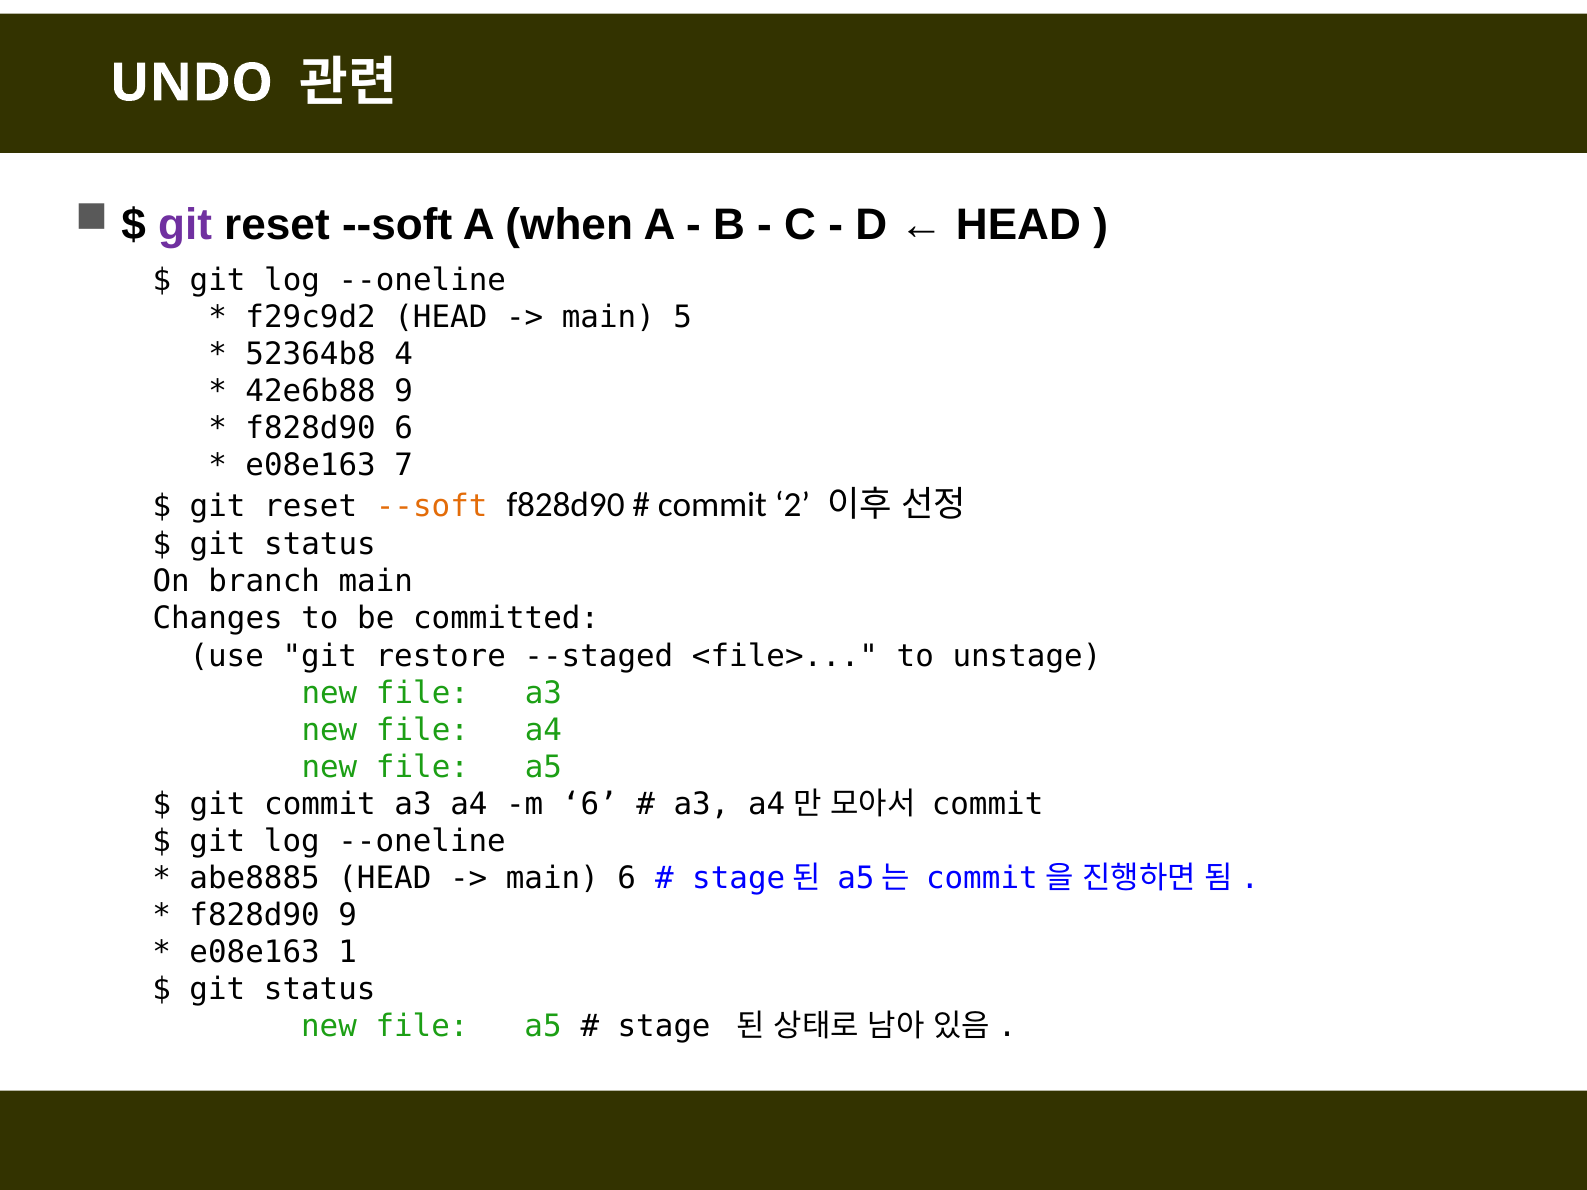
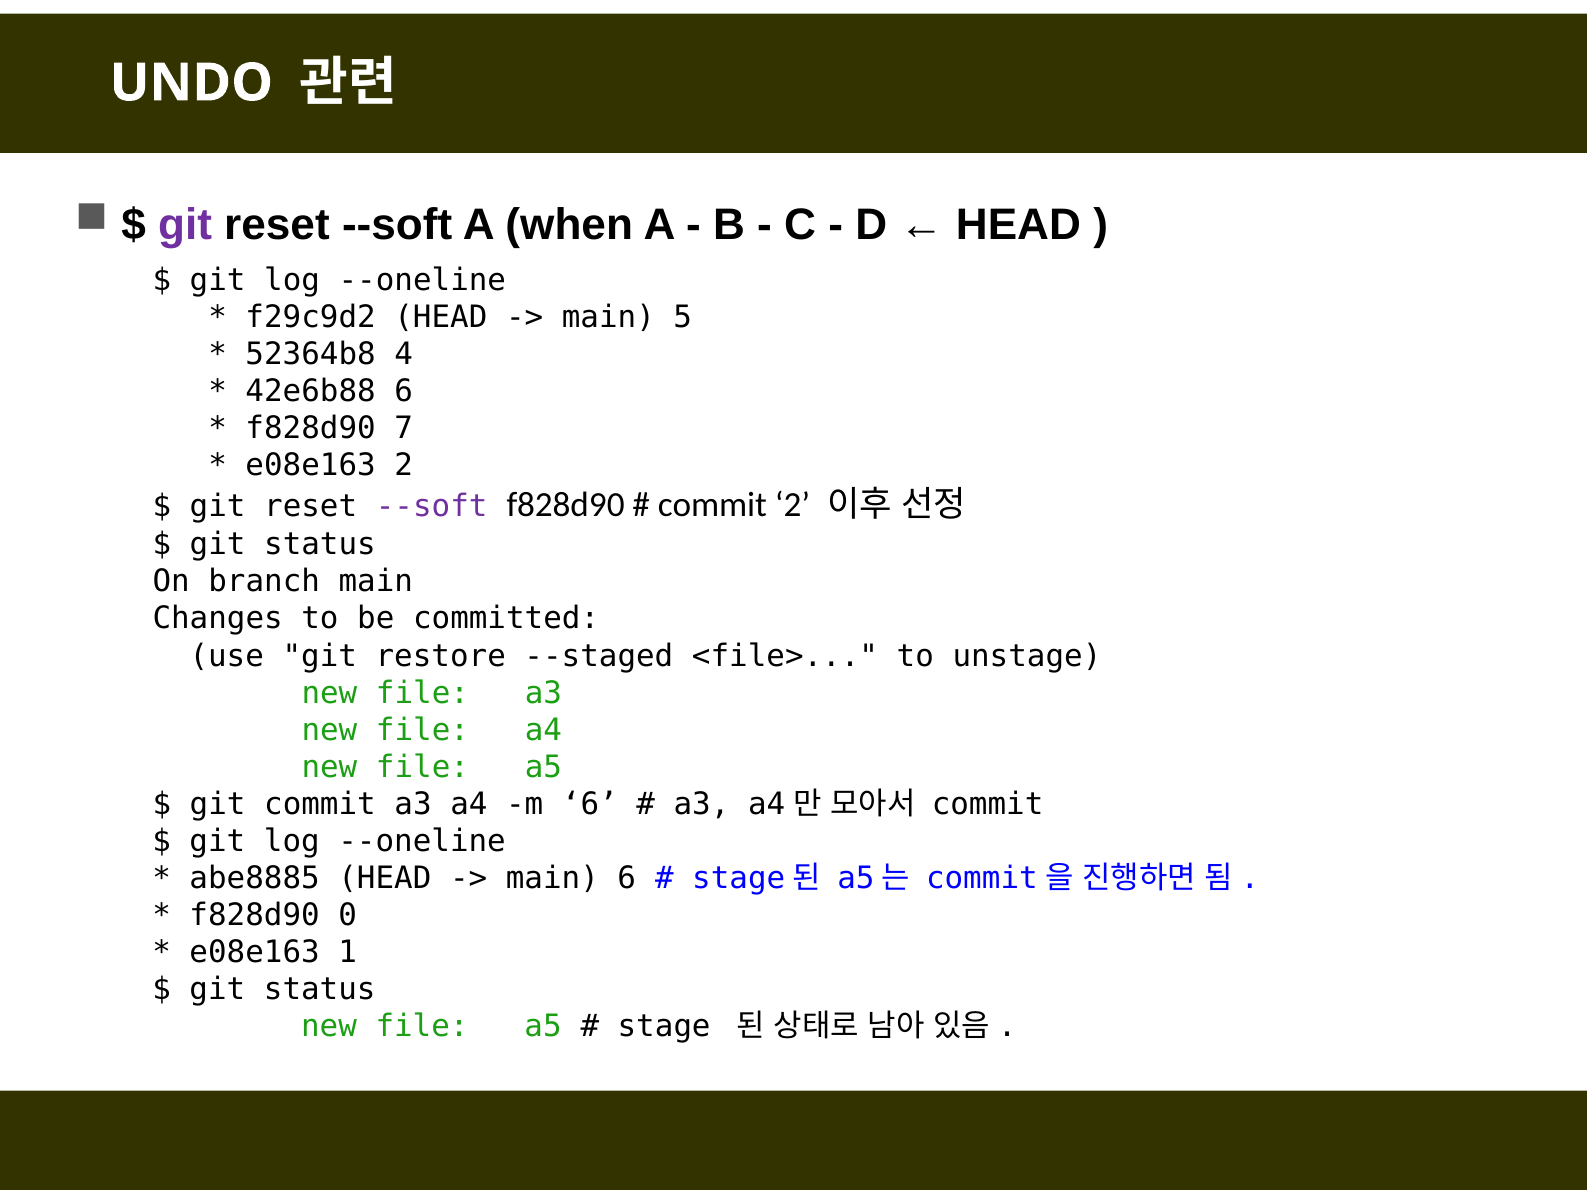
42e6b88 9: 9 -> 6 (404, 391)
f828d90 6: 6 -> 7 (404, 428)
e08e163 7: 7 -> 2 (404, 465)
--soft colour: orange -> purple (432, 507)
f828d90 9: 9 -> 0 (348, 915)
